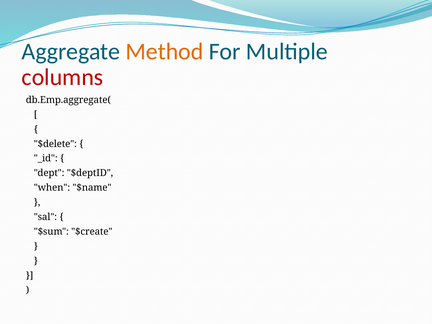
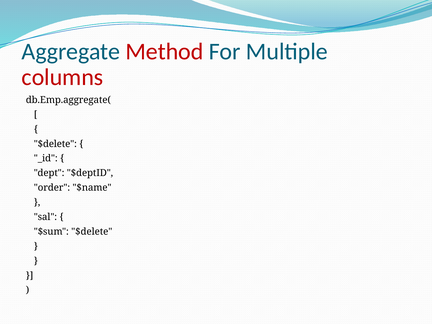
Method colour: orange -> red (164, 51)
when: when -> order (52, 188)
$sum $create: $create -> $delete (92, 232)
